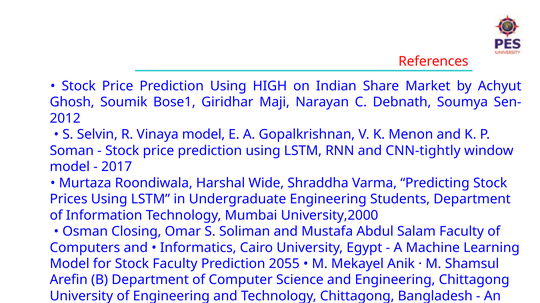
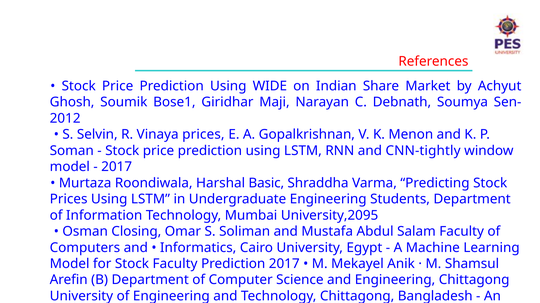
HIGH: HIGH -> WIDE (270, 86)
Vinaya model: model -> prices (203, 135)
Wide: Wide -> Basic (266, 183)
University,2000: University,2000 -> University,2095 (330, 216)
Prediction 2055: 2055 -> 2017 (284, 264)
